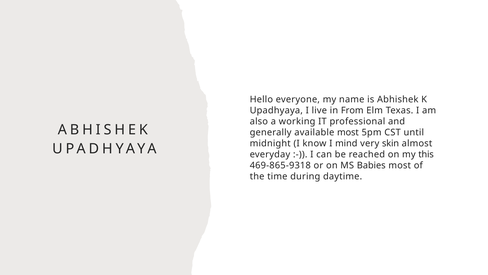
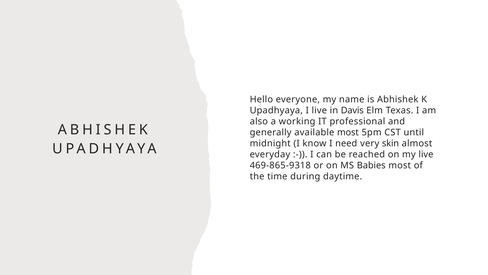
From: From -> Davis (352, 110)
mind: mind -> need (346, 143)
my this: this -> live (426, 154)
